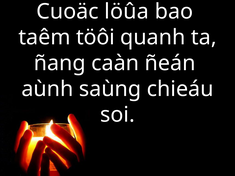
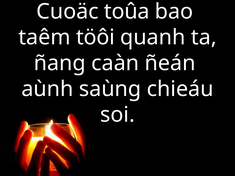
löûa: löûa -> toûa (127, 11)
